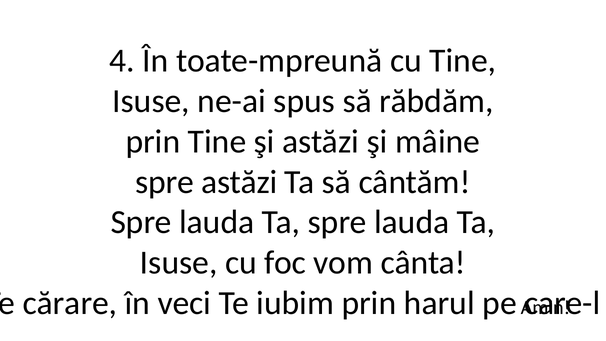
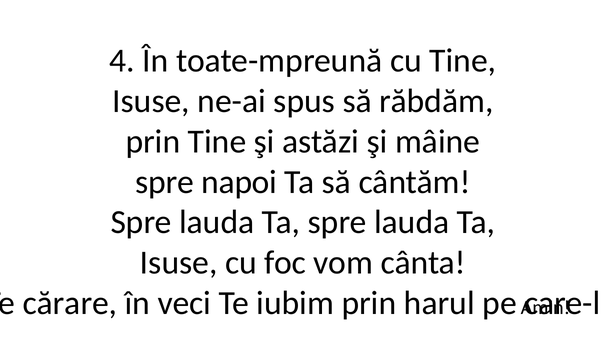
spre astăzi: astăzi -> napoi (239, 182)
